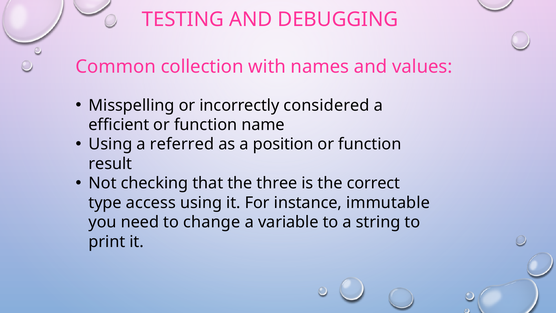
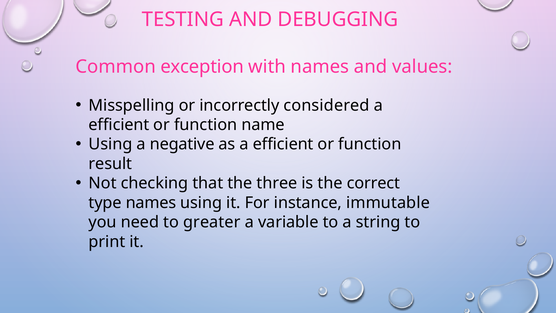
collection: collection -> exception (202, 67)
referred: referred -> negative (182, 144)
as a position: position -> efficient (283, 144)
type access: access -> names (151, 203)
change: change -> greater (212, 222)
